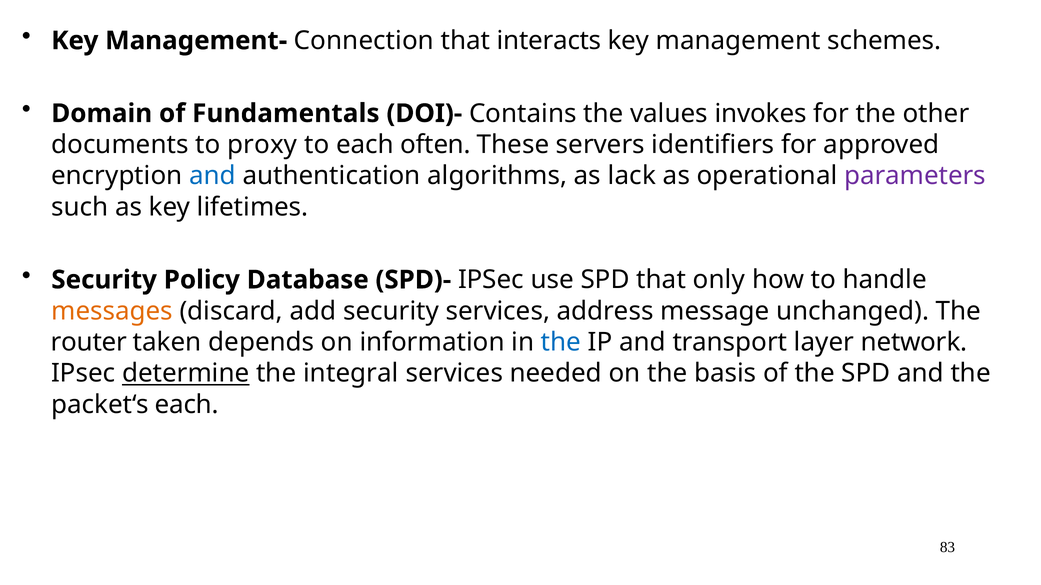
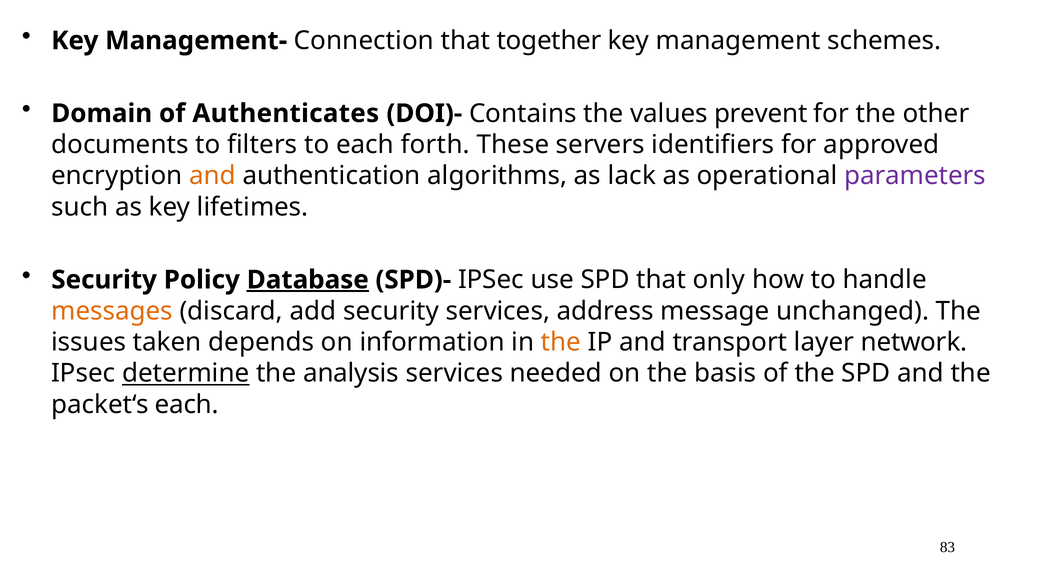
interacts: interacts -> together (549, 41)
Fundamentals: Fundamentals -> Authenticates (286, 114)
invokes: invokes -> prevent (761, 114)
proxy: proxy -> filters (262, 145)
often: often -> forth (435, 145)
and colour: blue -> orange (212, 176)
Database underline: none -> present (308, 280)
router: router -> issues (89, 343)
the colour: blue -> orange (561, 343)
integral: integral -> analysis (351, 374)
